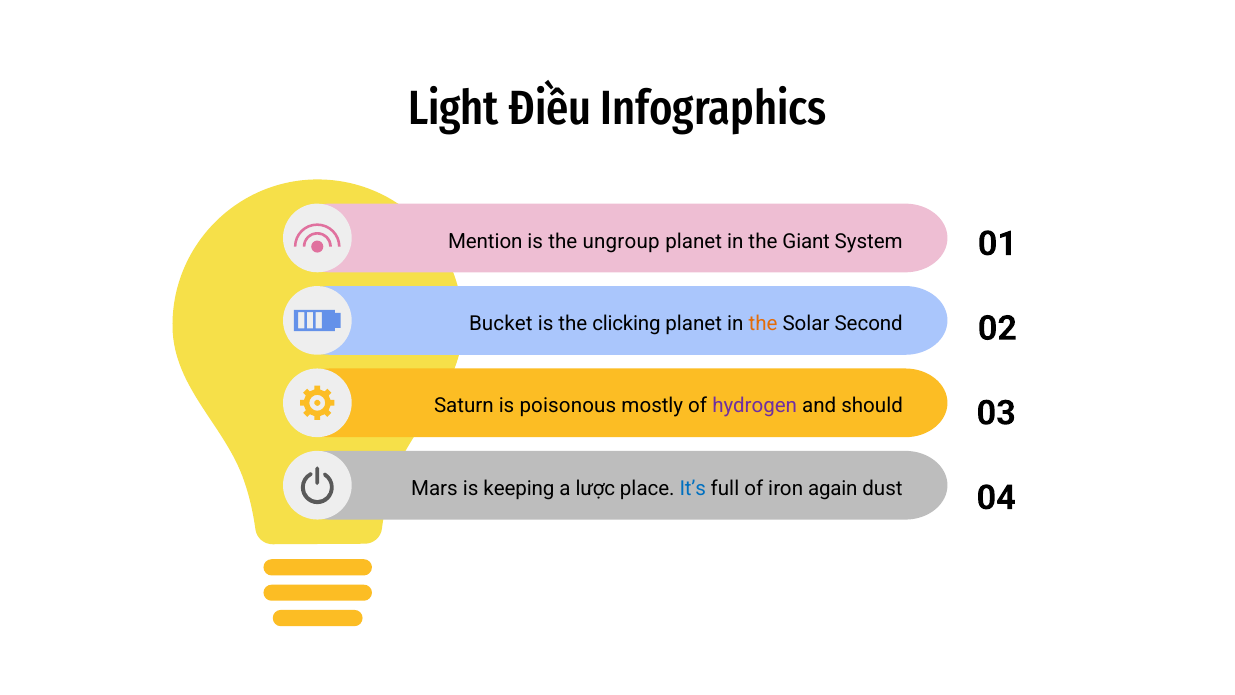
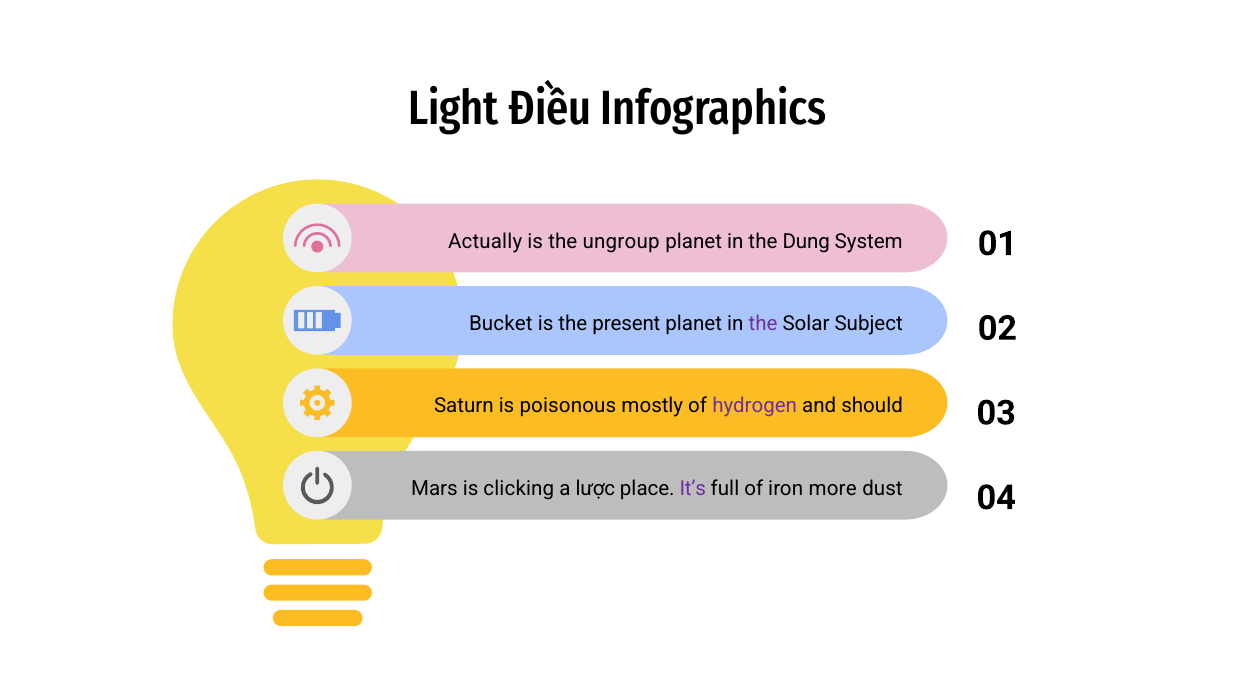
Mention: Mention -> Actually (485, 241)
Giant: Giant -> Dung (806, 241)
clicking: clicking -> present (626, 324)
the colour: orange -> purple (763, 324)
Second: Second -> Subject (869, 324)
keeping: keeping -> clicking (519, 488)
It’s colour: blue -> purple (693, 488)
again: again -> more (833, 488)
